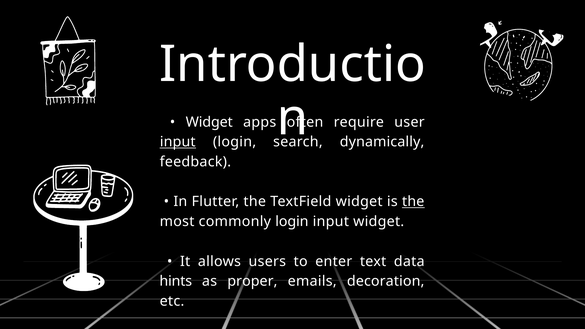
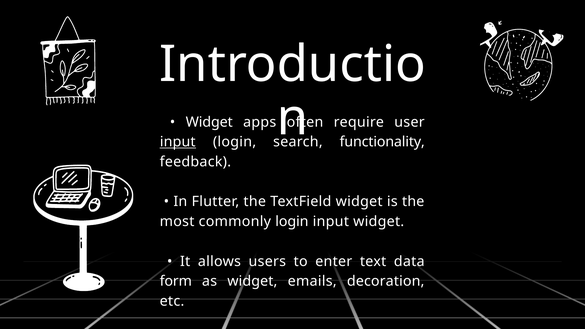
dynamically: dynamically -> functionality (382, 142)
the underline: present -> none (413, 202)
hints: hints -> form (176, 281)
as proper: proper -> widget (252, 281)
